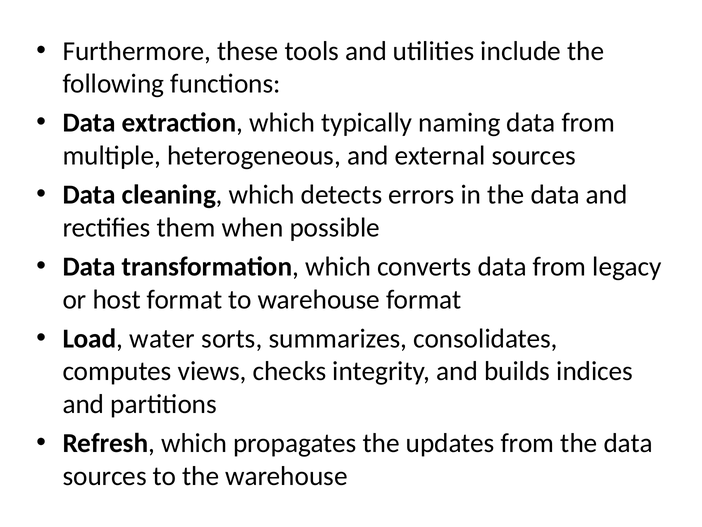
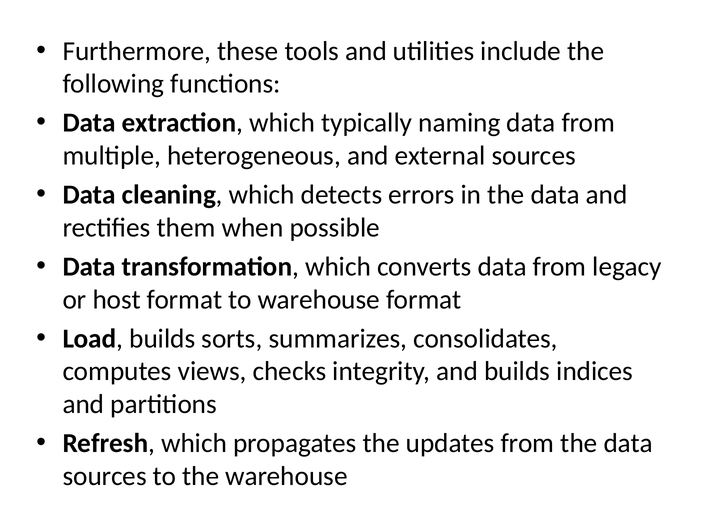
Load water: water -> builds (162, 338)
